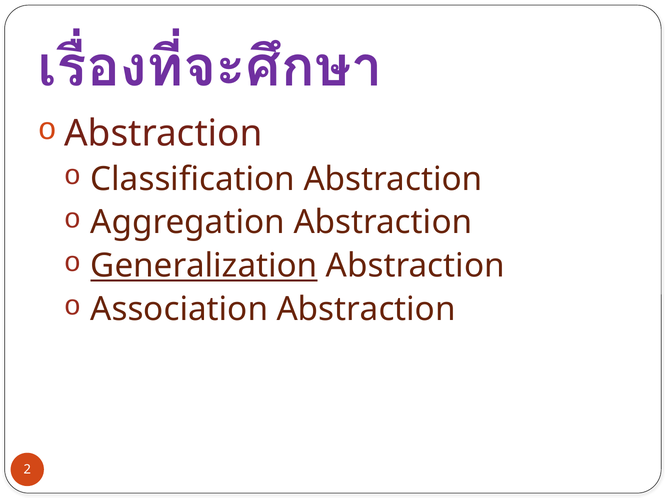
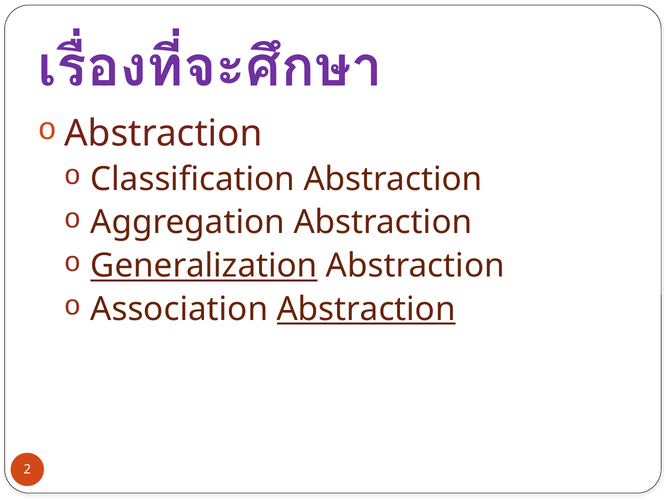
Abstraction underline: none -> present (366, 309)
